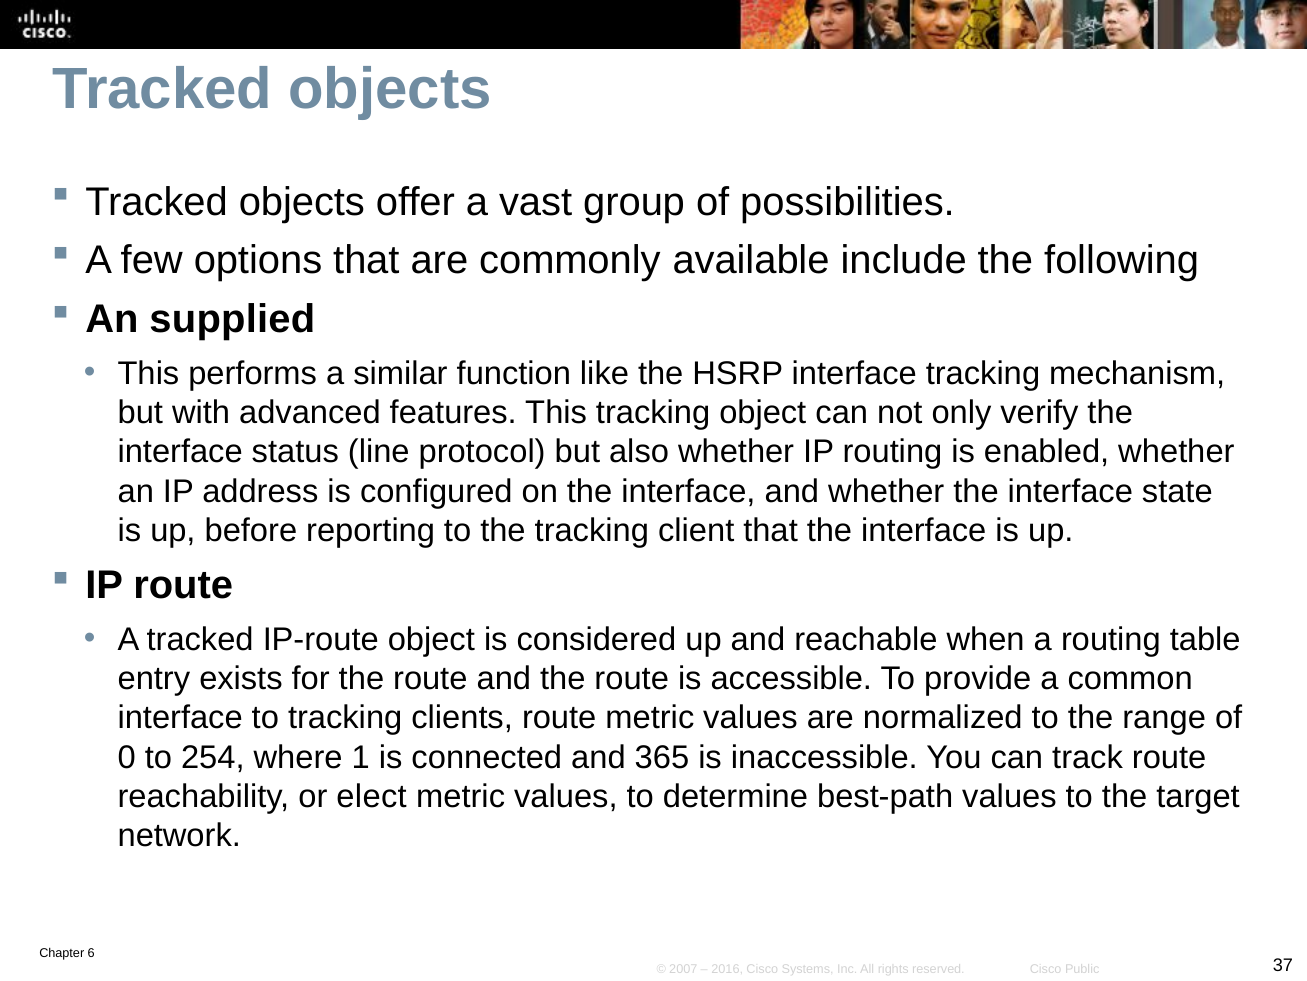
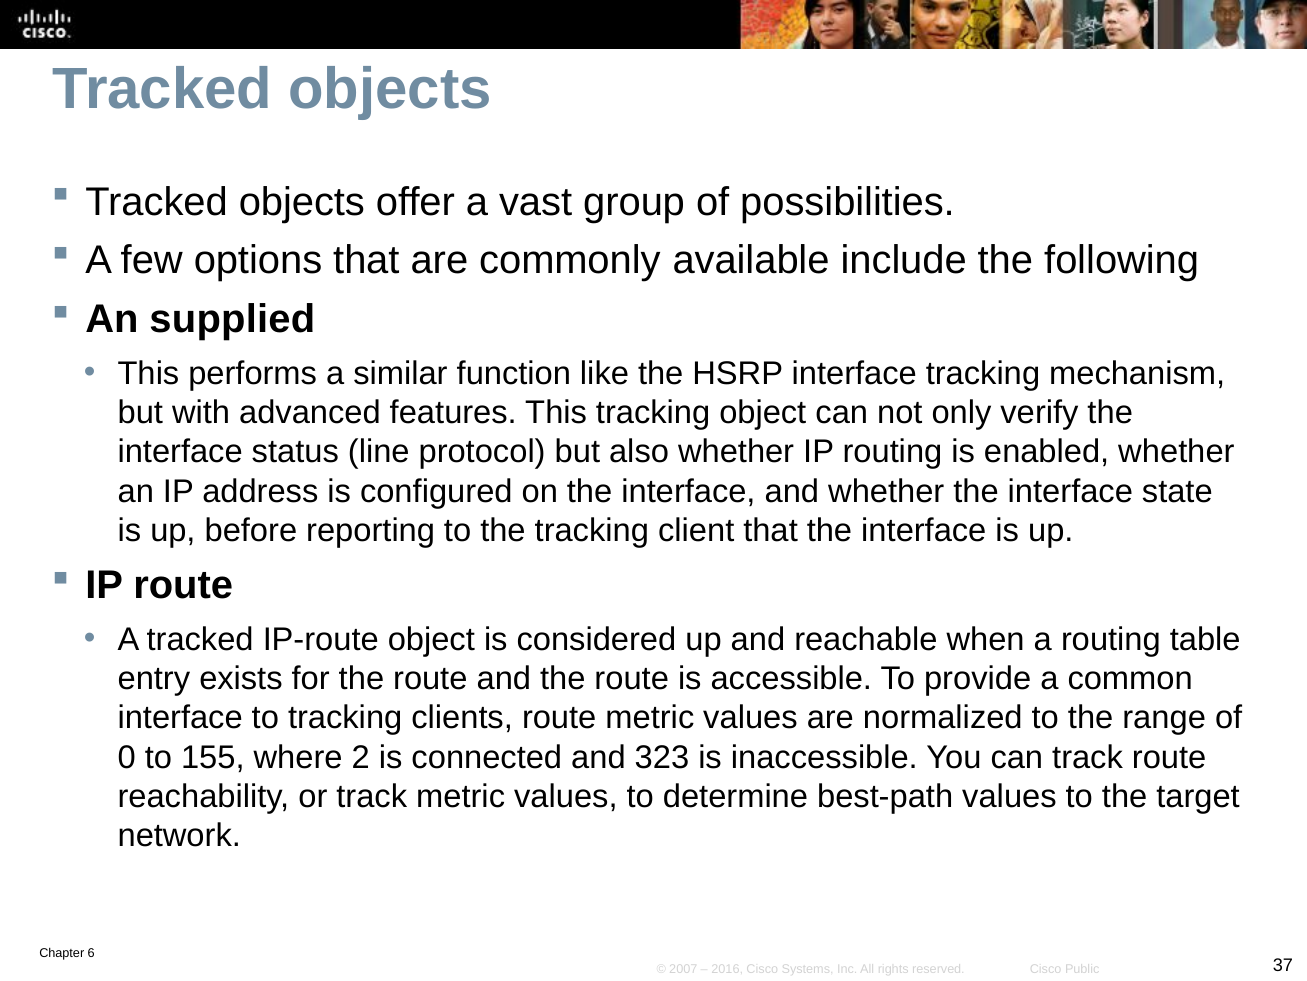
254: 254 -> 155 (213, 757)
1: 1 -> 2 (361, 757)
365: 365 -> 323 (662, 757)
or elect: elect -> track (372, 796)
